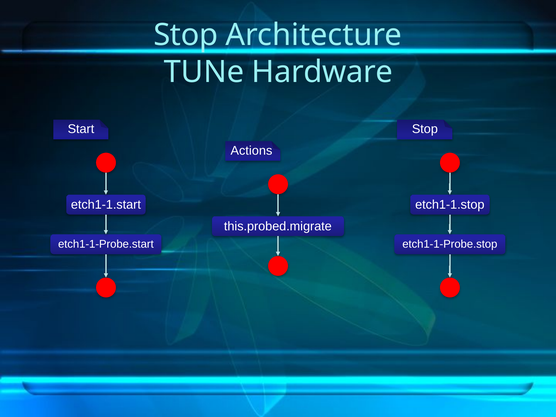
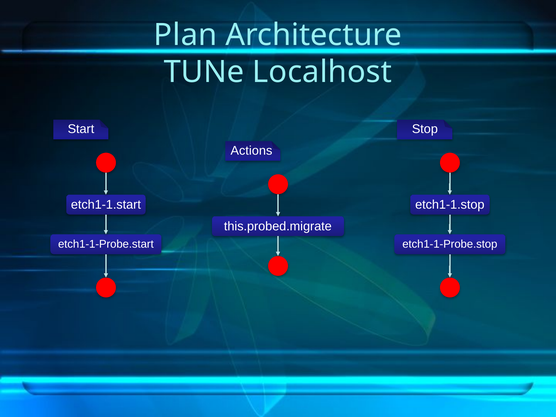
Stop: Stop -> Plan (185, 35)
Hardware: Hardware -> Localhost (322, 72)
